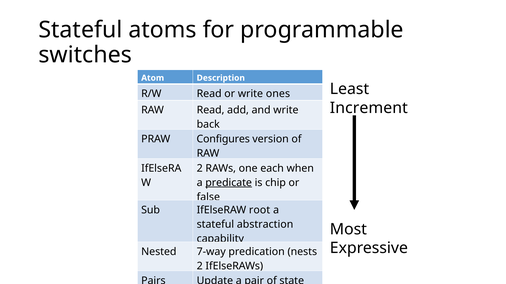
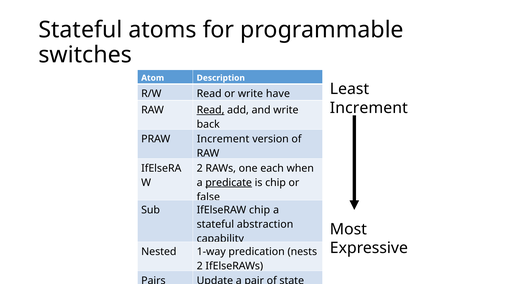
ones: ones -> have (278, 94)
Read underline: none -> present (211, 110)
PRAW Configures: Configures -> Increment (223, 139)
IfElseRAW root: root -> chip (260, 210)
7-way: 7-way -> 1-way (211, 252)
